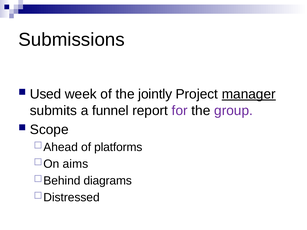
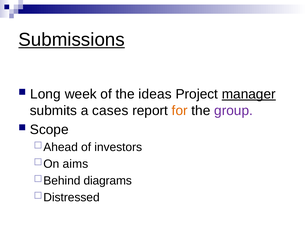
Submissions underline: none -> present (72, 40)
Used: Used -> Long (45, 94)
jointly: jointly -> ideas (155, 94)
funnel: funnel -> cases (110, 111)
for colour: purple -> orange (180, 111)
platforms: platforms -> investors (118, 147)
